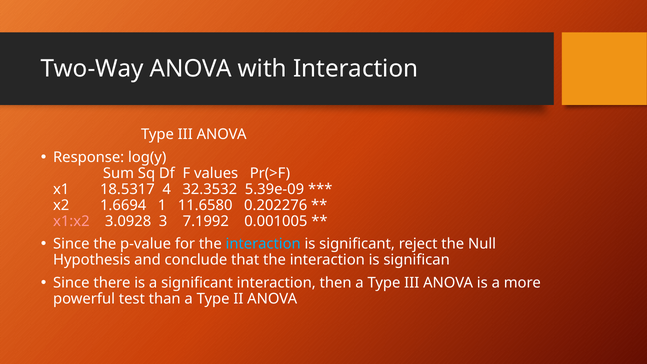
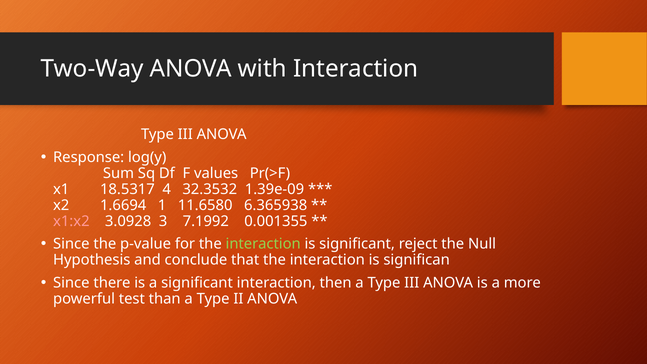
5.39e-09: 5.39e-09 -> 1.39e-09 (274, 189)
0.202276: 0.202276 -> 6.365938 (276, 205)
0.001005: 0.001005 -> 0.001355 (276, 221)
interaction colour: light blue -> light green (263, 244)
